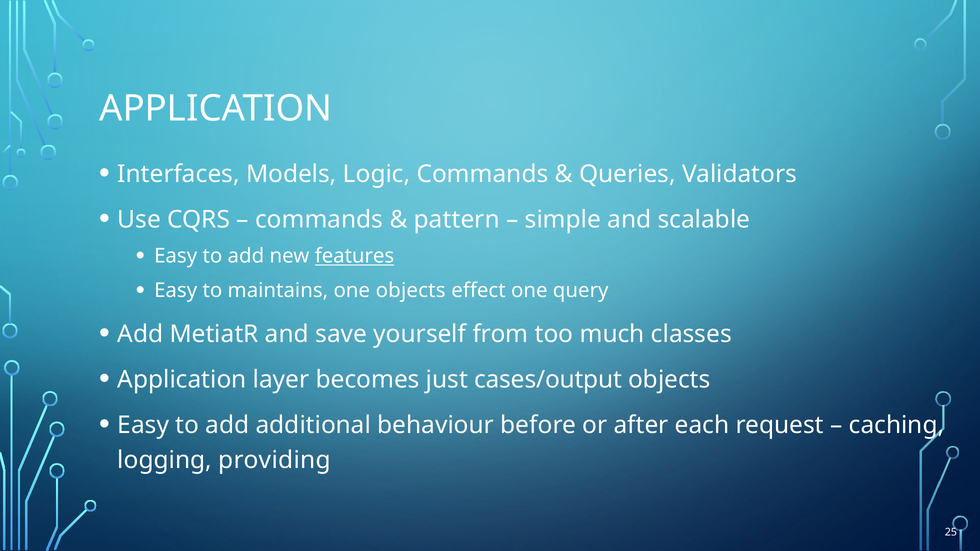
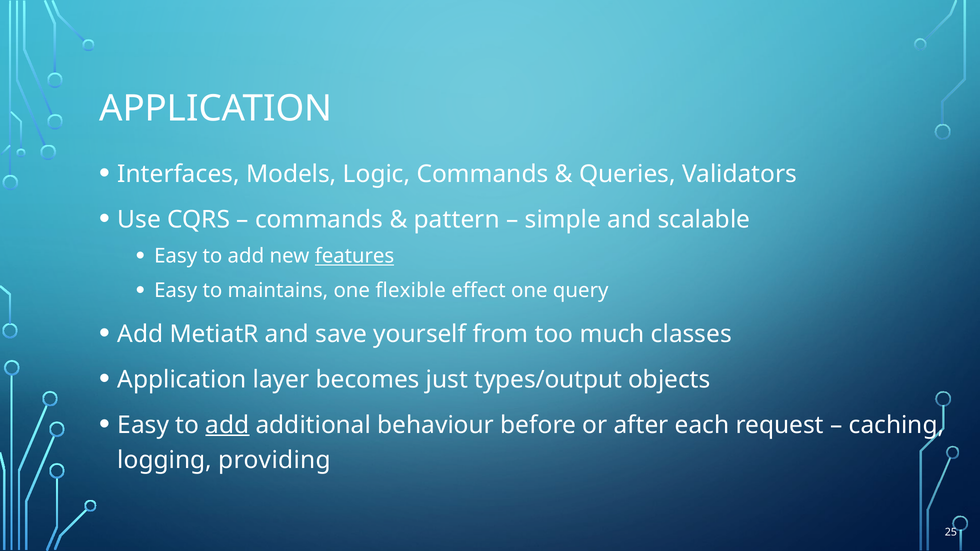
one objects: objects -> flexible (411, 291)
cases/output: cases/output -> types/output (548, 380)
add underline: none -> present (227, 425)
